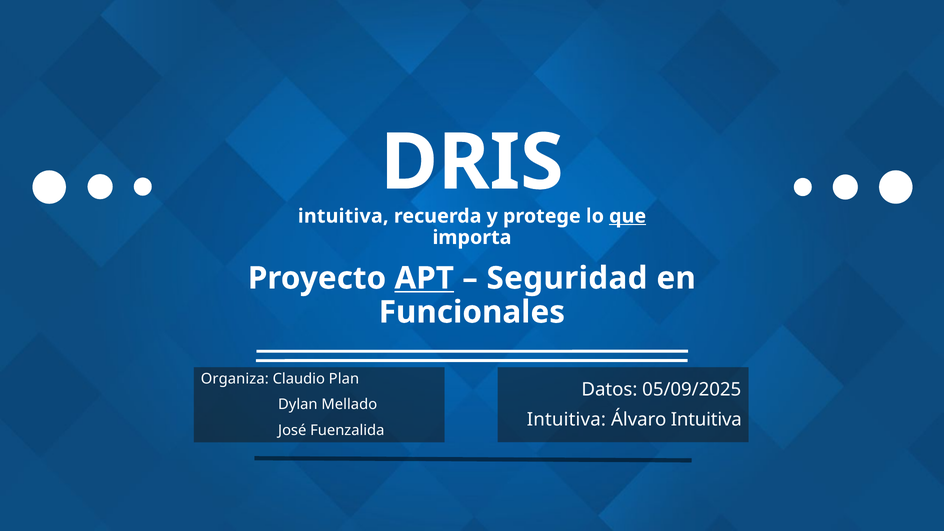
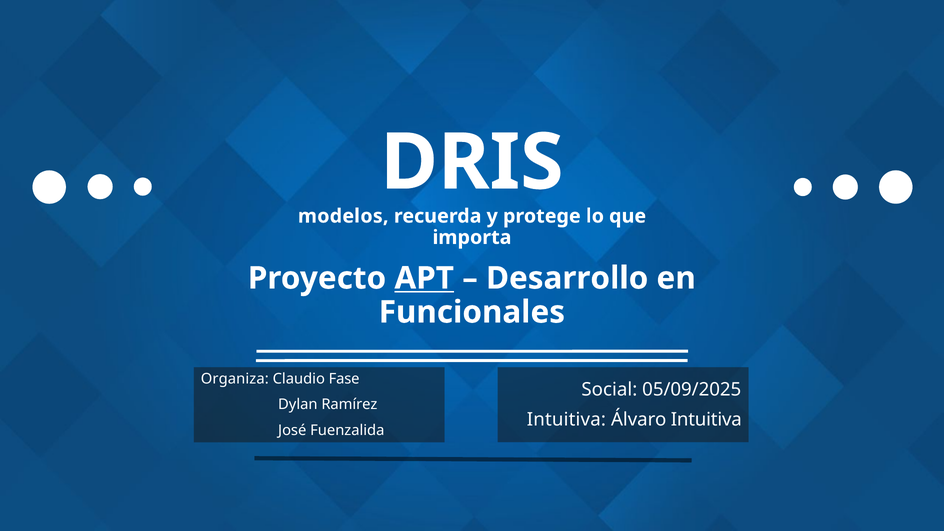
intuitiva: intuitiva -> modelos (343, 216)
que underline: present -> none (628, 216)
Seguridad: Seguridad -> Desarrollo (567, 278)
Plan: Plan -> Fase (344, 379)
Datos: Datos -> Social (609, 390)
Mellado: Mellado -> Ramírez (349, 405)
